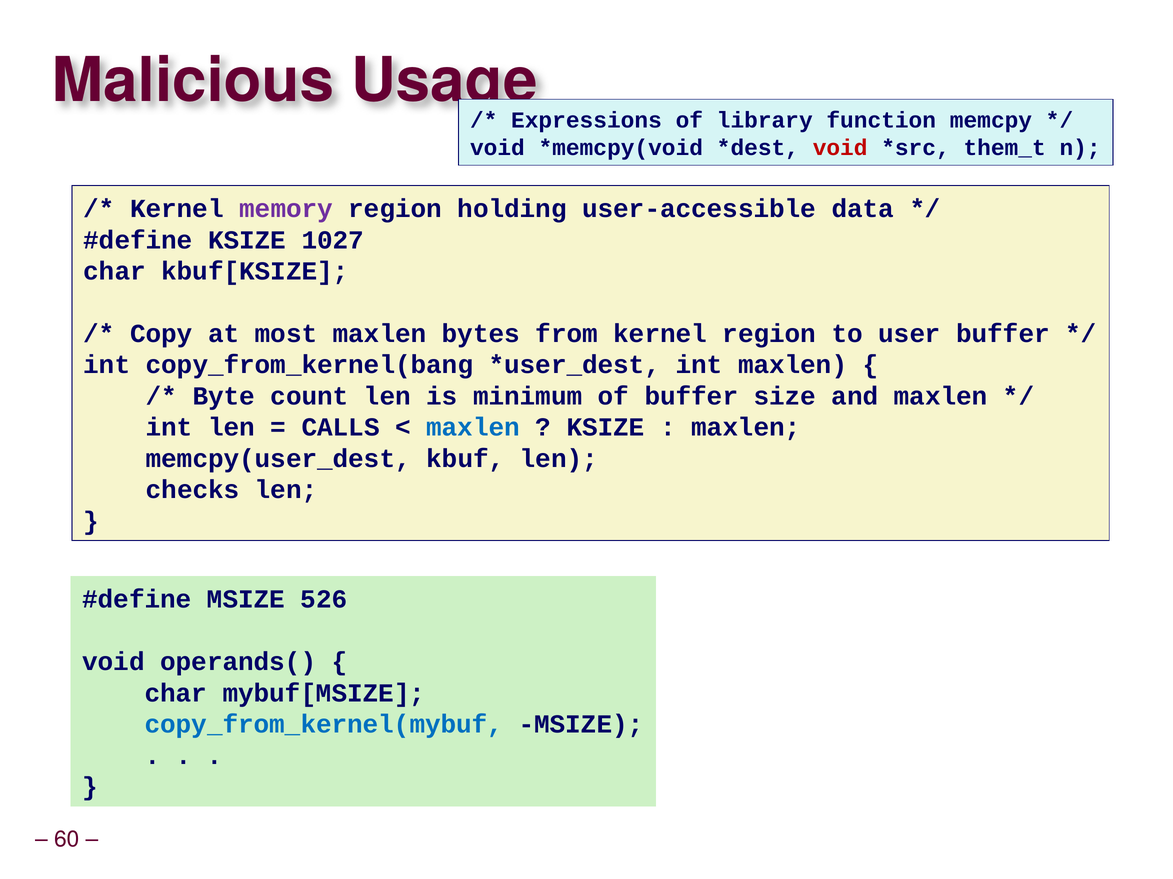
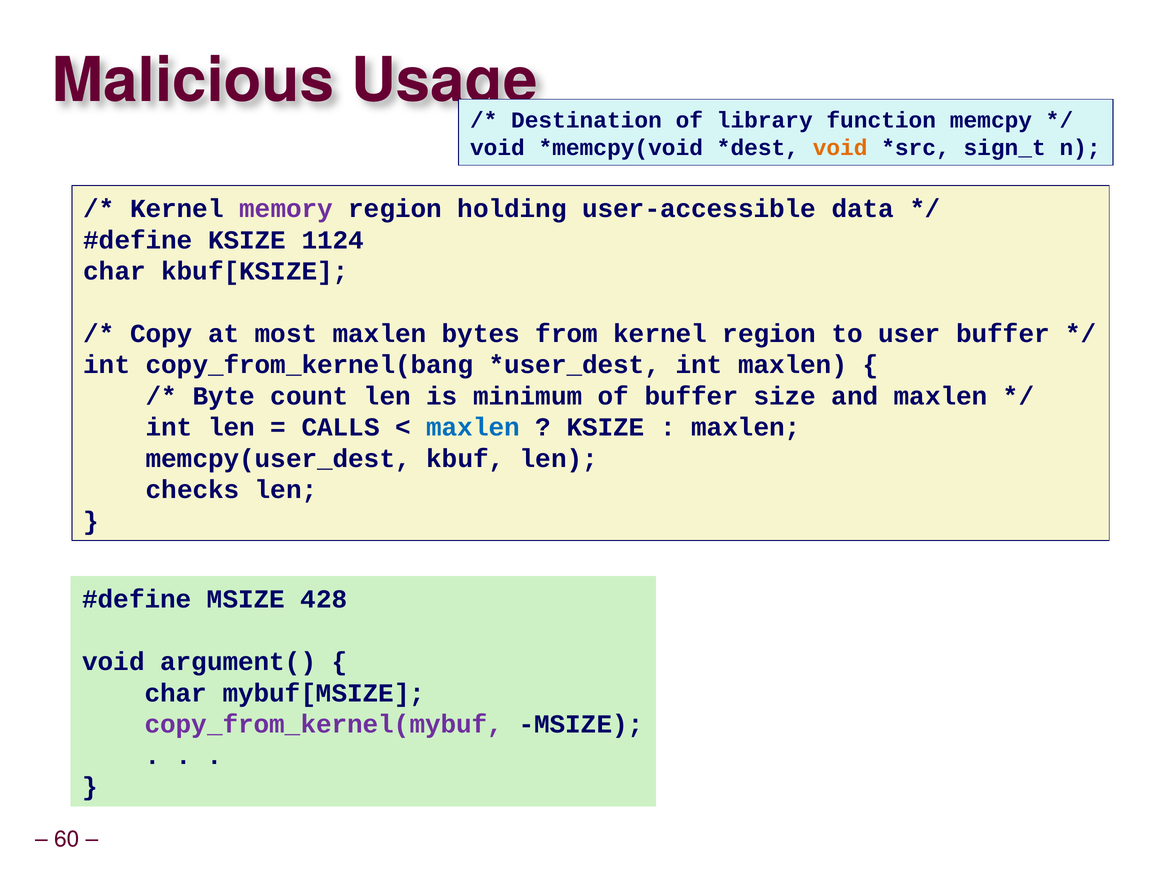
Expressions: Expressions -> Destination (586, 120)
void colour: red -> orange (840, 148)
them_t: them_t -> sign_t (1005, 148)
1027: 1027 -> 1124 (333, 240)
526: 526 -> 428 (324, 600)
operands(: operands( -> argument( (238, 662)
copy_from_kernel(mybuf colour: blue -> purple (324, 725)
